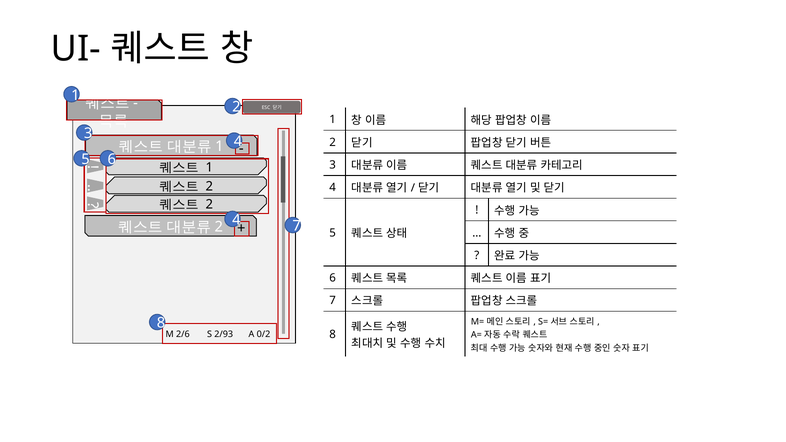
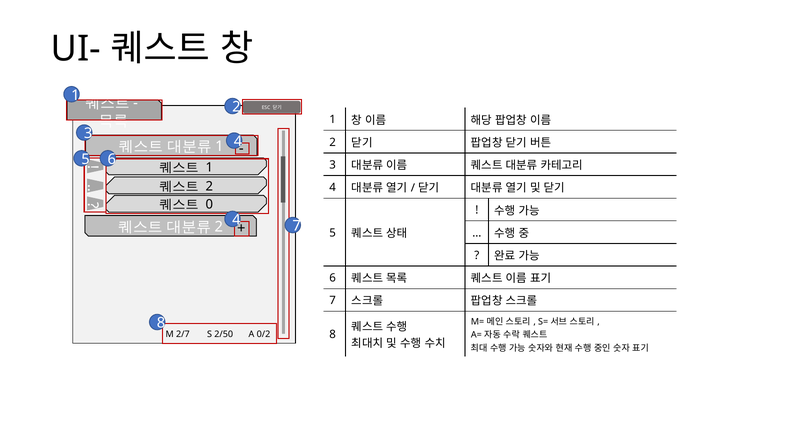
2: 2 -> 0 (209, 205)
2/6: 2/6 -> 2/7 (183, 334)
2/93: 2/93 -> 2/50 (224, 334)
